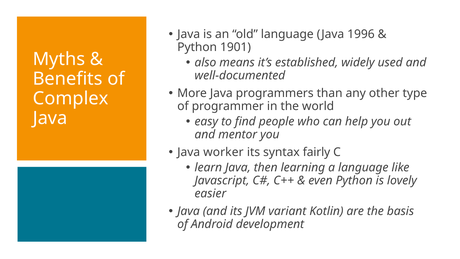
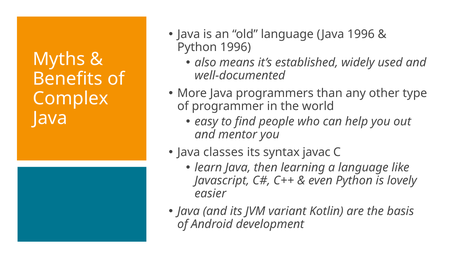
Python 1901: 1901 -> 1996 (236, 47)
worker: worker -> classes (223, 152)
fairly: fairly -> javac (317, 152)
